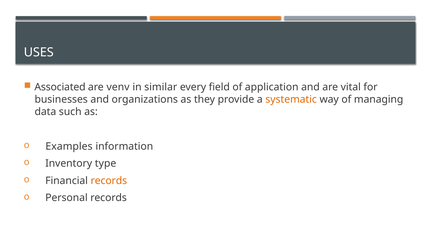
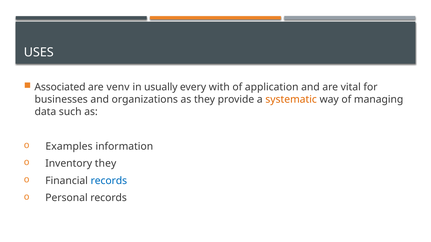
similar: similar -> usually (161, 87)
field: field -> with (219, 87)
Inventory type: type -> they (106, 164)
records colour: orange -> blue (109, 181)
